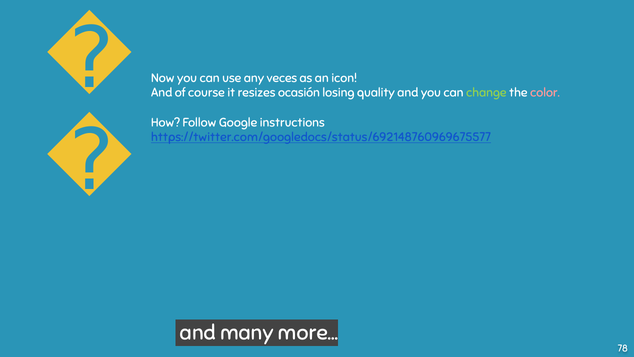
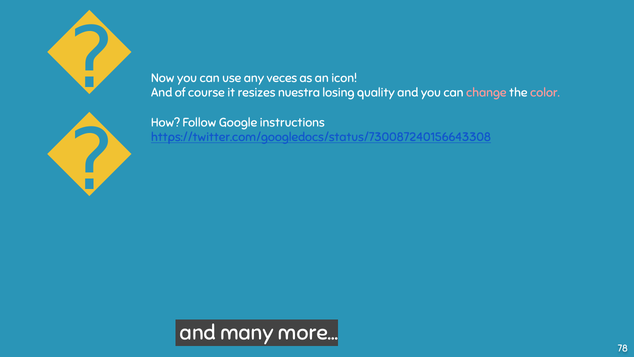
ocasión: ocasión -> nuestra (299, 93)
change colour: light green -> pink (486, 93)
https://twitter.com/googledocs/status/692148760969675577: https://twitter.com/googledocs/status/692148760969675577 -> https://twitter.com/googledocs/status/730087240156643308 (321, 137)
